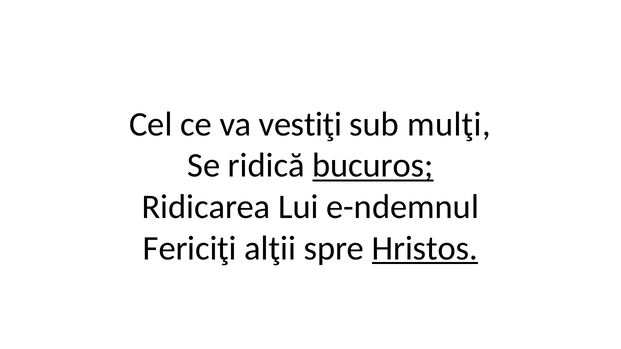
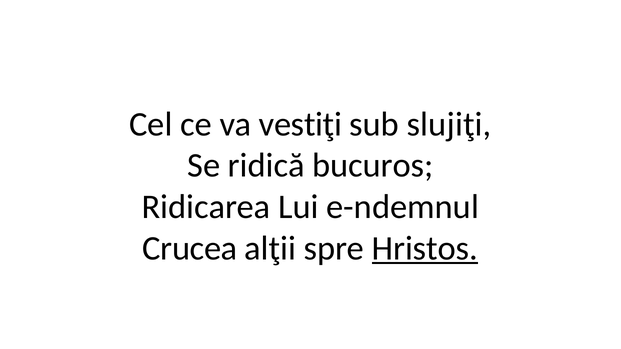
mulţi: mulţi -> slujiţi (449, 124)
bucuros underline: present -> none (373, 166)
Fericiţi: Fericiţi -> Crucea (190, 248)
